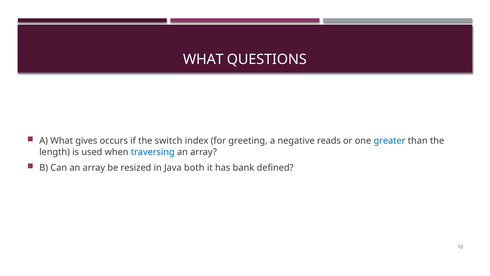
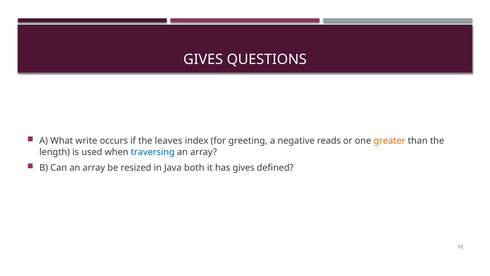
WHAT: WHAT -> GIVES (203, 60)
gives: gives -> write (86, 141)
switch: switch -> leaves (169, 141)
greater colour: blue -> orange (389, 141)
has bank: bank -> gives (244, 168)
